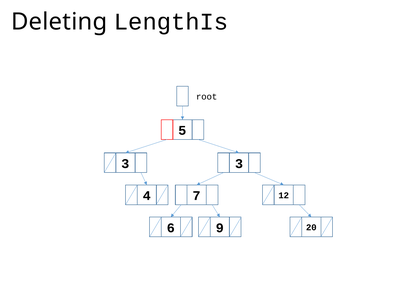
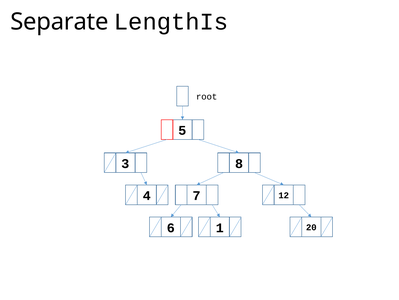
Deleting: Deleting -> Separate (59, 22)
3 3: 3 -> 8 (239, 163)
9: 9 -> 1 (220, 227)
